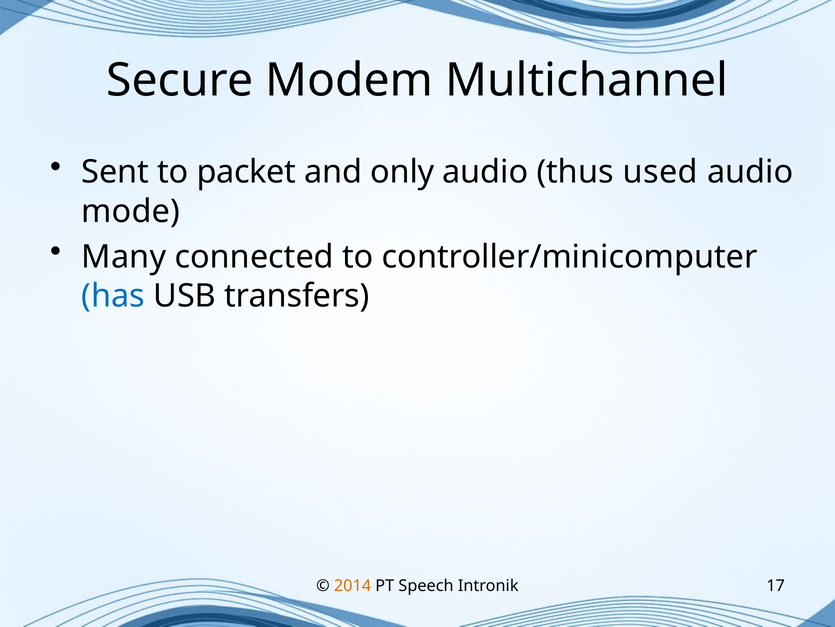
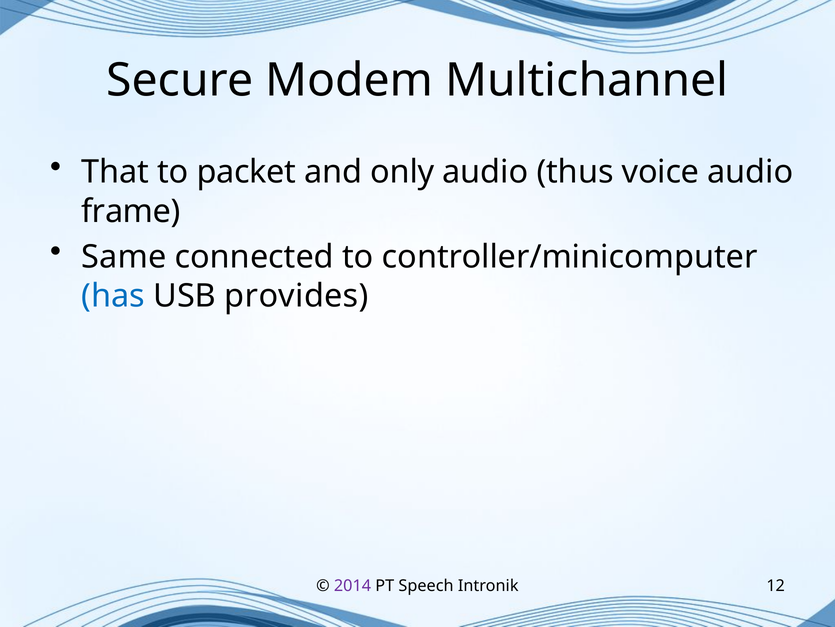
Sent: Sent -> That (115, 172)
used: used -> voice (661, 172)
mode: mode -> frame (131, 211)
Many: Many -> Same (124, 257)
transfers: transfers -> provides (297, 296)
2014 colour: orange -> purple (353, 585)
17: 17 -> 12 (776, 585)
